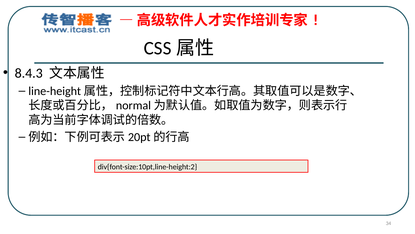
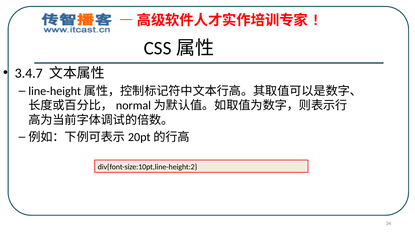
8.4.3: 8.4.3 -> 3.4.7 (29, 73)
